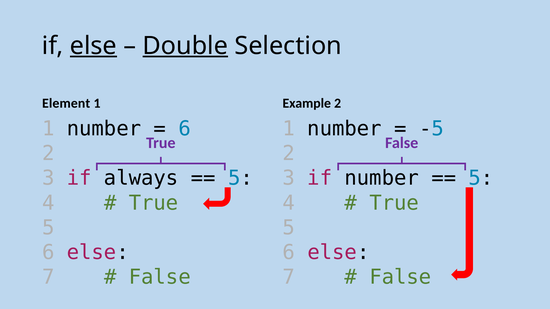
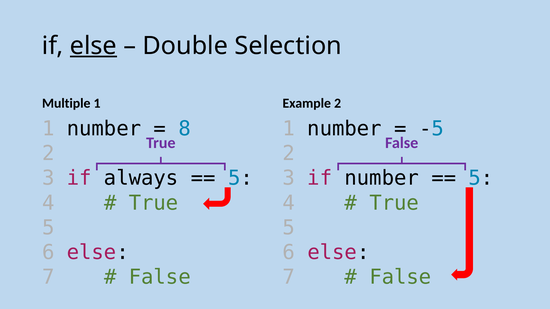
Double underline: present -> none (185, 46)
Element: Element -> Multiple (66, 103)
6: 6 -> 8 (185, 129)
